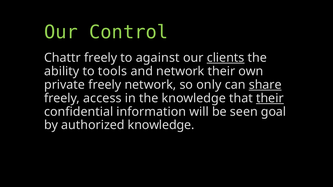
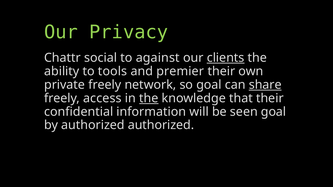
Control: Control -> Privacy (129, 32)
Chattr freely: freely -> social (101, 58)
and network: network -> premier (180, 71)
so only: only -> goal (209, 85)
the underline: none -> present (149, 98)
their underline: present -> none (270, 98)
authorized knowledge: knowledge -> authorized (161, 125)
